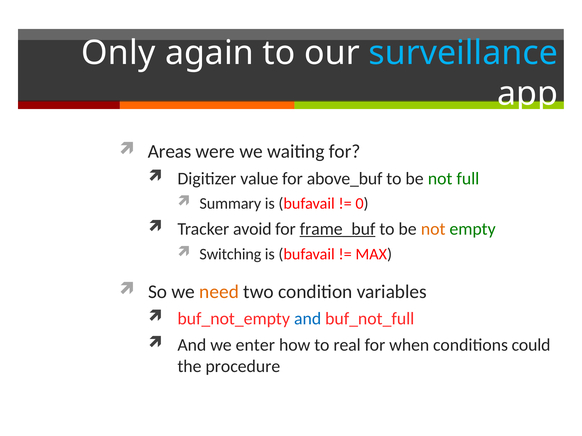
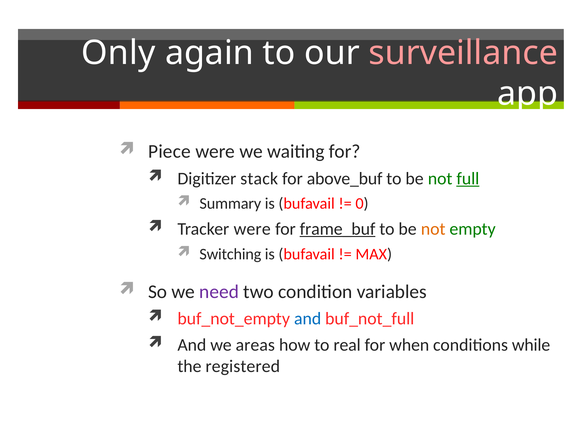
surveillance colour: light blue -> pink (463, 53)
Areas: Areas -> Piece (169, 152)
value: value -> stack (259, 179)
full underline: none -> present (468, 179)
Tracker avoid: avoid -> were (252, 229)
need colour: orange -> purple (219, 292)
enter: enter -> areas (255, 345)
could: could -> while (531, 345)
procedure: procedure -> registered (243, 367)
